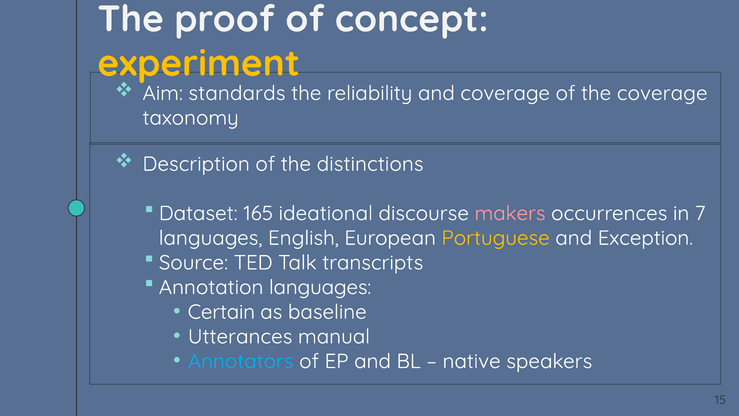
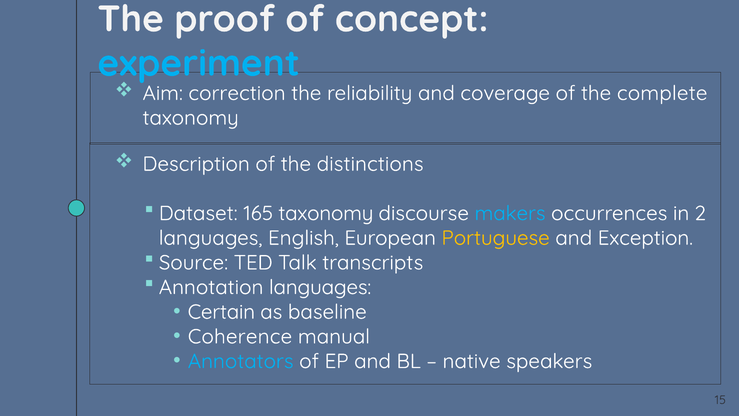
experiment colour: yellow -> light blue (199, 63)
standards: standards -> correction (237, 93)
the coverage: coverage -> complete (662, 93)
165 ideational: ideational -> taxonomy (326, 213)
makers colour: pink -> light blue (510, 213)
7: 7 -> 2 (700, 213)
Utterances: Utterances -> Coherence (240, 336)
